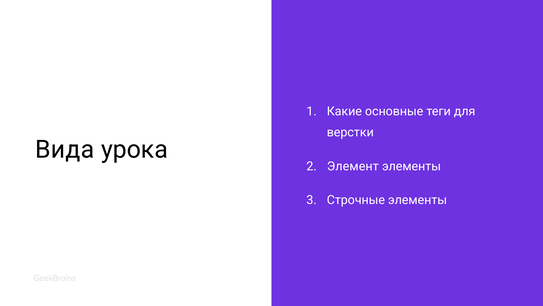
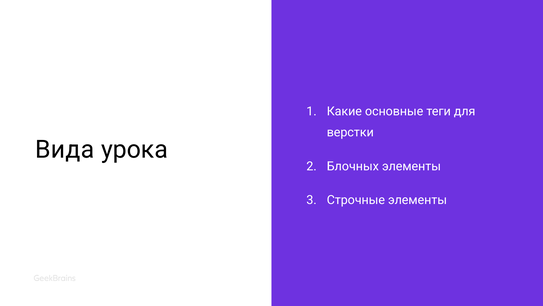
Элемент: Элемент -> Блочных (353, 166)
